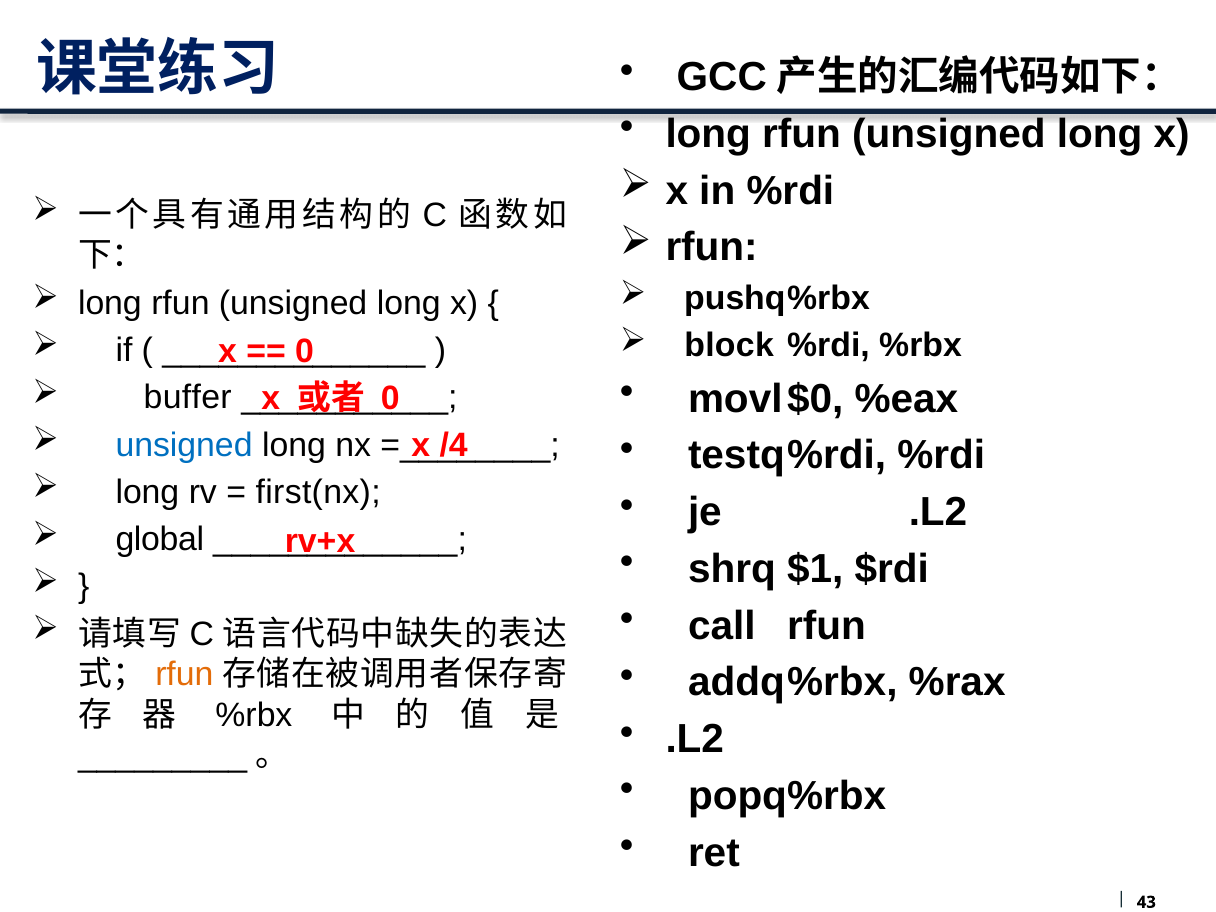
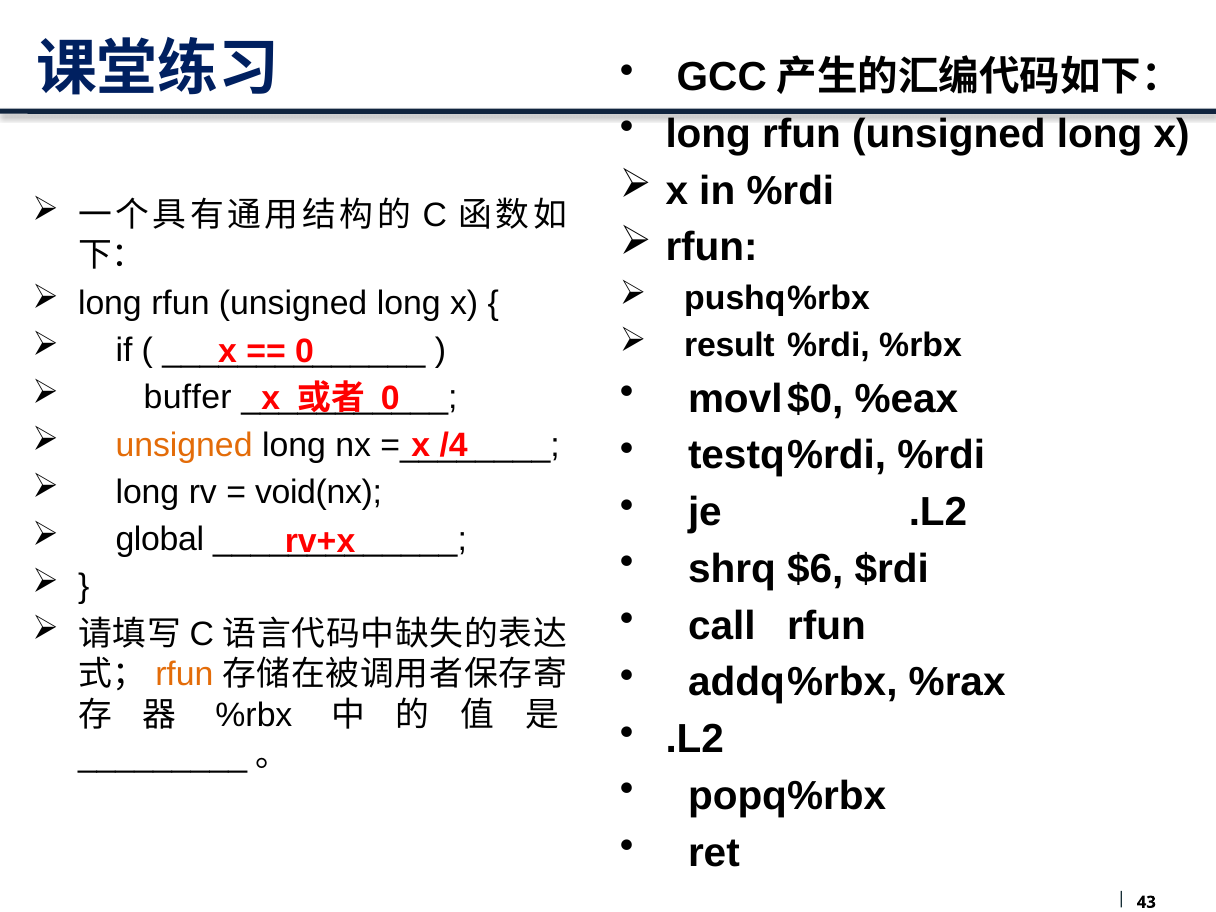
block: block -> result (729, 346)
unsigned colour: blue -> orange (184, 445)
first(nx: first(nx -> void(nx (318, 492)
$1: $1 -> $6 (815, 569)
